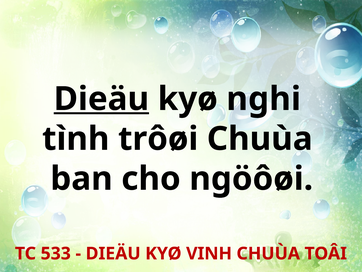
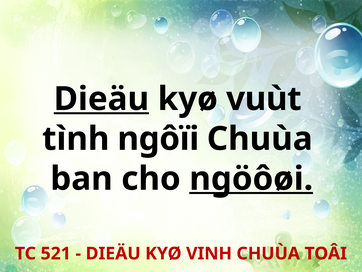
nghi: nghi -> vuùt (264, 99)
trôøi: trôøi -> ngôïi (158, 139)
ngöôøi underline: none -> present (251, 178)
533: 533 -> 521 (56, 253)
